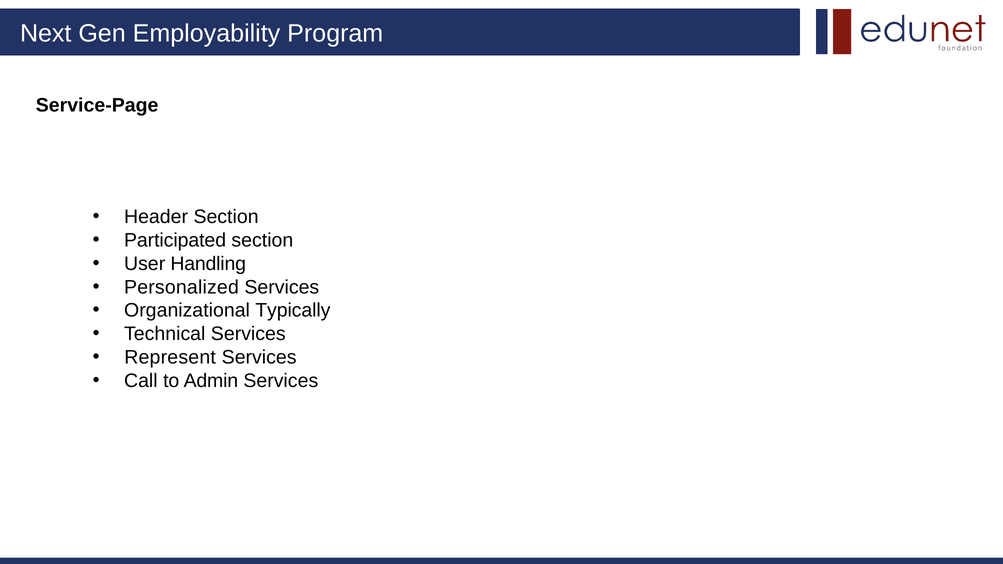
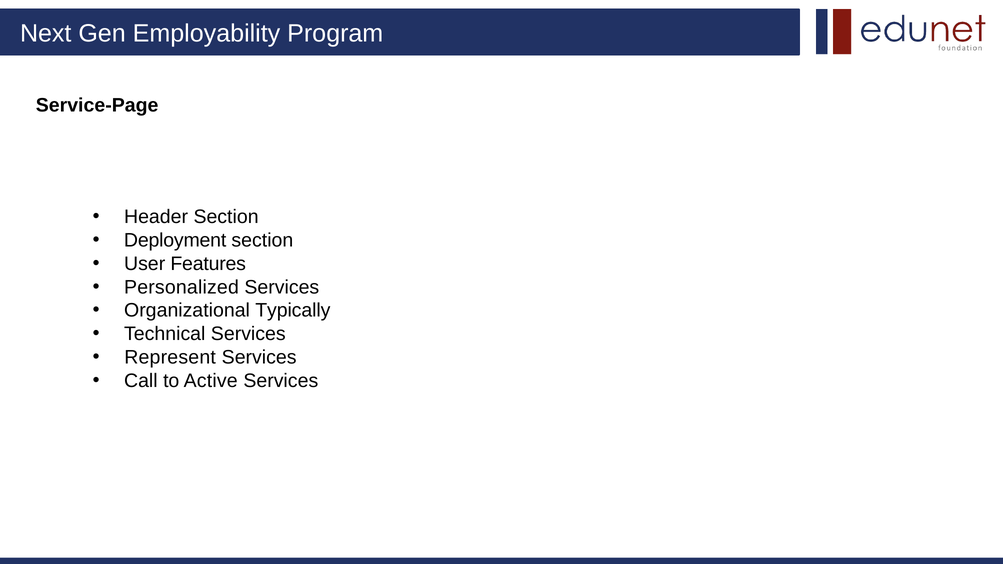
Participated: Participated -> Deployment (175, 240)
Handling: Handling -> Features (208, 264)
Admin: Admin -> Active (211, 381)
